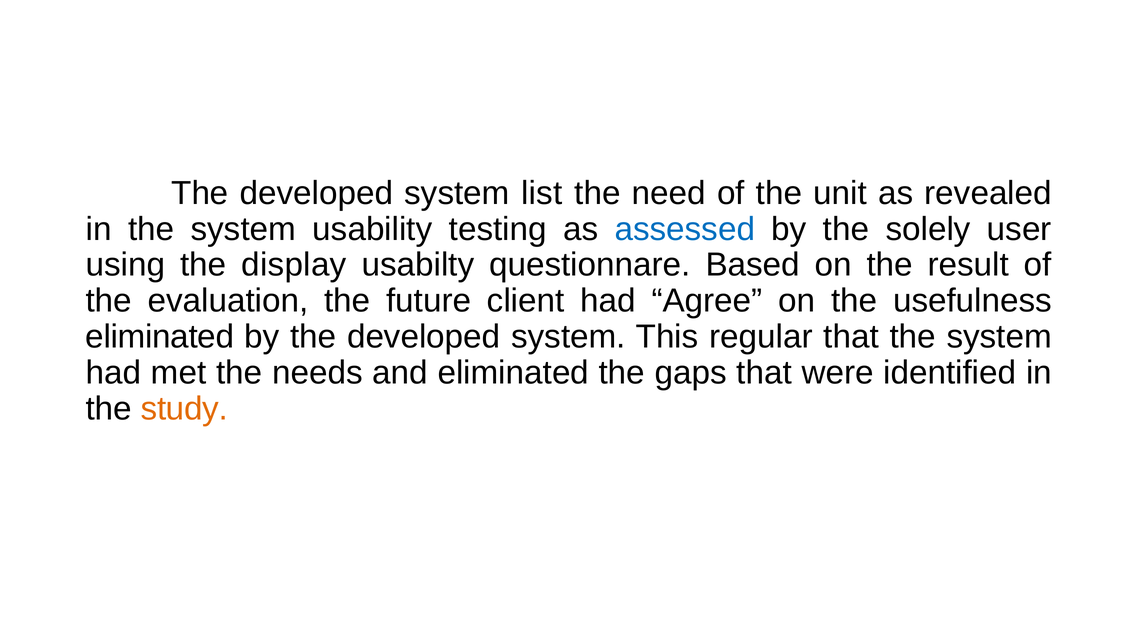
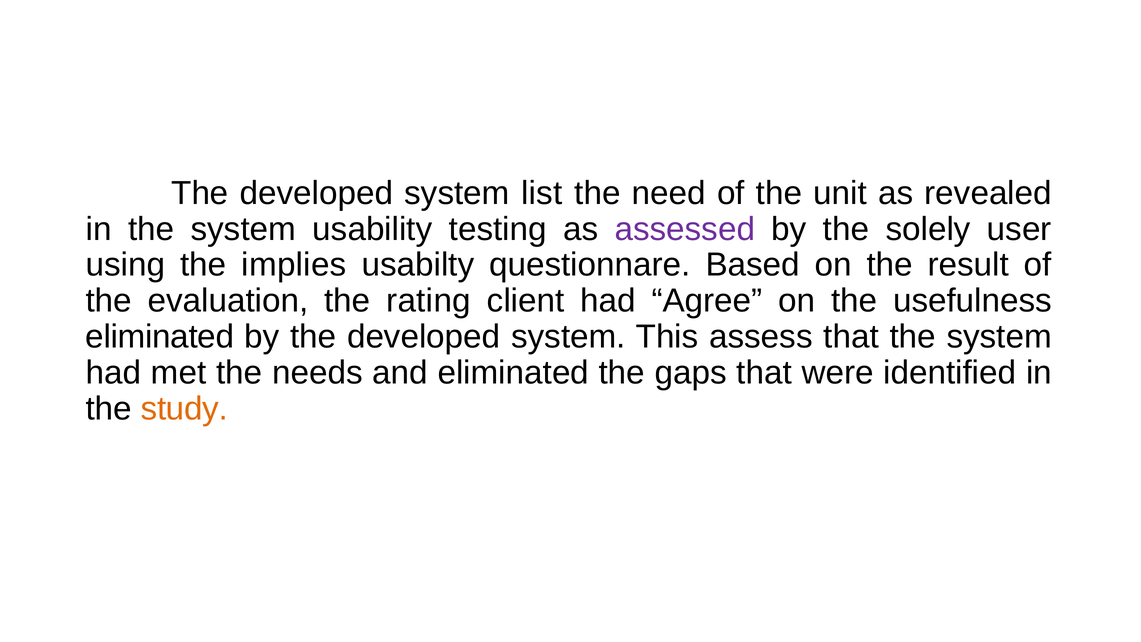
assessed colour: blue -> purple (685, 229)
display: display -> implies (294, 265)
future: future -> rating (429, 301)
regular: regular -> assess (761, 337)
